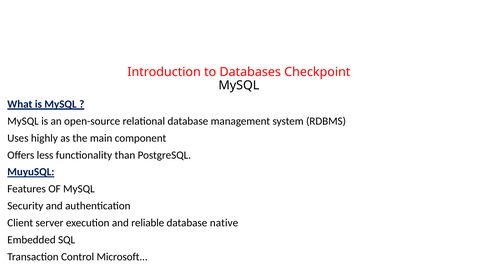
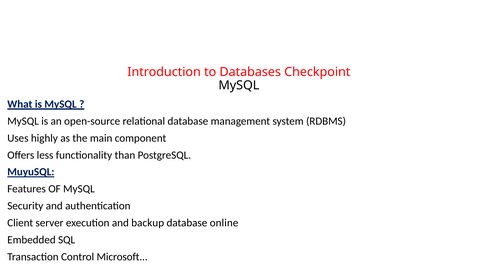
reliable: reliable -> backup (148, 223)
native: native -> online (224, 223)
